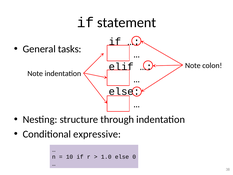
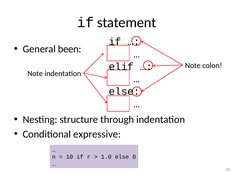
tasks: tasks -> been (70, 49)
